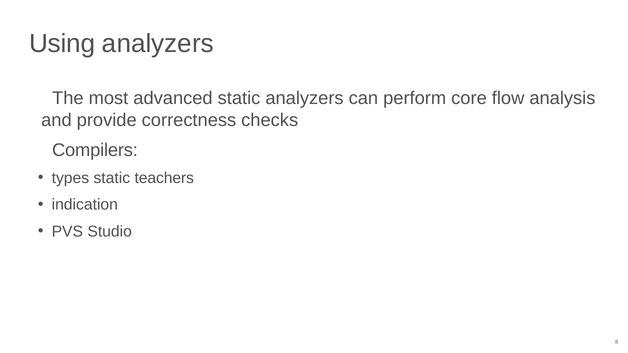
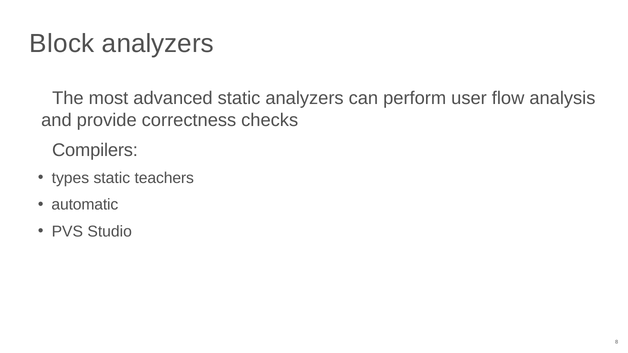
Using: Using -> Block (62, 43)
core: core -> user (469, 98)
indication: indication -> automatic (85, 205)
